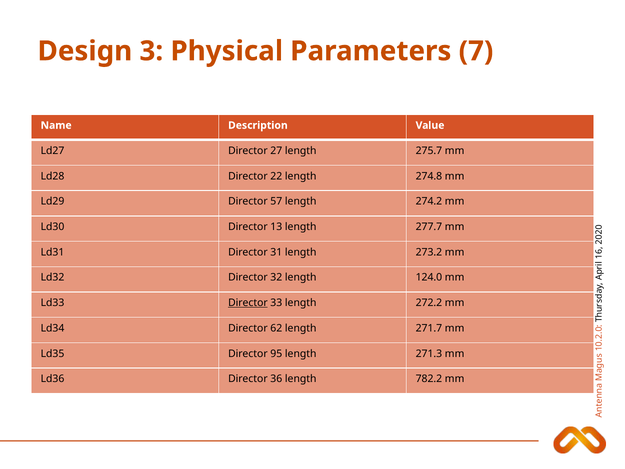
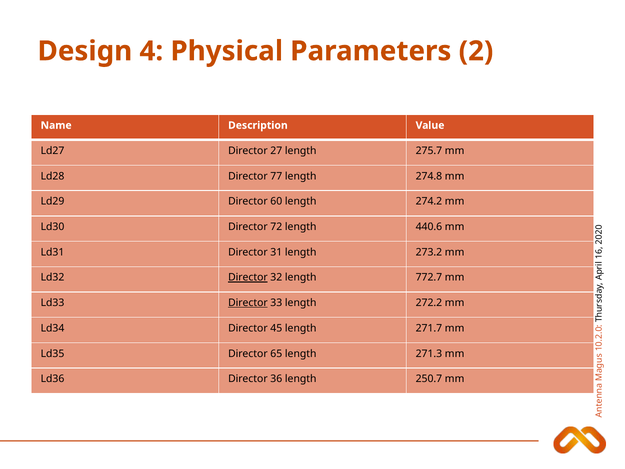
3: 3 -> 4 (151, 51)
Parameters 7: 7 -> 2 (476, 51)
22: 22 -> 77 (276, 176)
57: 57 -> 60 (276, 201)
13: 13 -> 72 (276, 227)
277.7: 277.7 -> 440.6 (429, 227)
Director underline: none -> present (248, 277)
124.0: 124.0 -> 772.7 (429, 277)
62: 62 -> 45 (276, 328)
95: 95 -> 65 (276, 353)
782.2: 782.2 -> 250.7 (429, 379)
